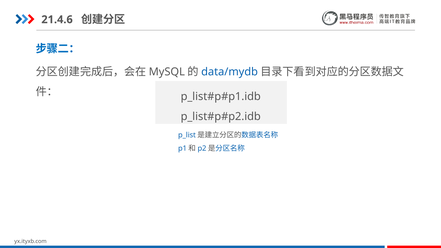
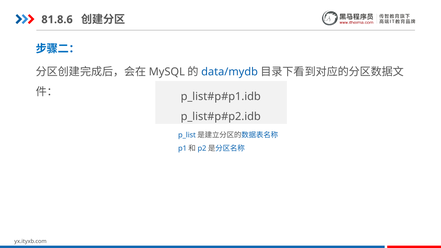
21.4.6: 21.4.6 -> 81.8.6 (57, 20)
